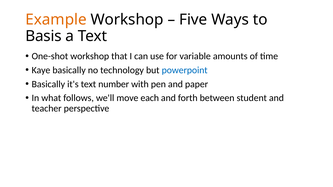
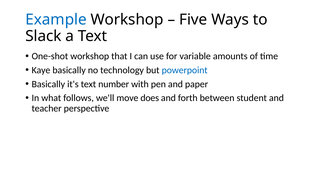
Example colour: orange -> blue (56, 20)
Basis: Basis -> Slack (43, 36)
each: each -> does (150, 98)
